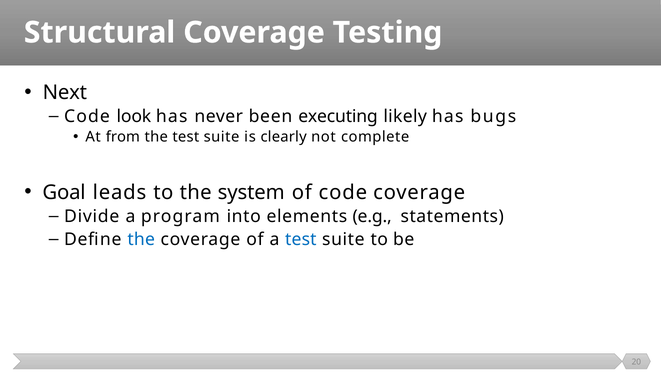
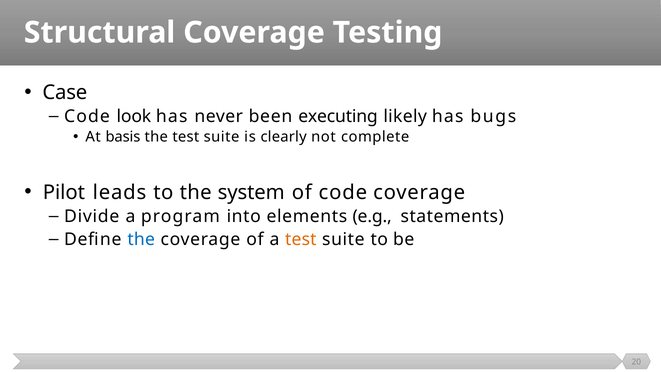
Next: Next -> Case (65, 92)
from: from -> basis (123, 137)
Goal: Goal -> Pilot (64, 192)
test colour: blue -> orange (301, 239)
